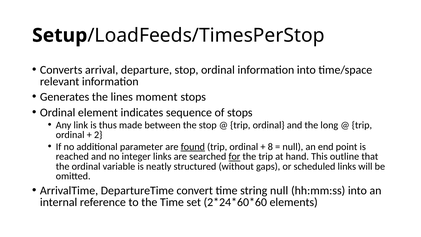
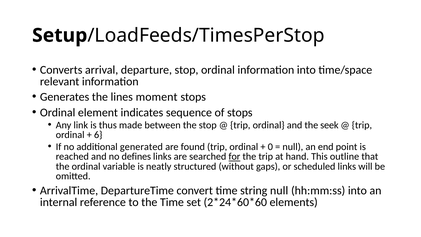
long: long -> seek (329, 125)
2: 2 -> 6 (98, 135)
parameter: parameter -> generated (141, 147)
found underline: present -> none (193, 147)
8: 8 -> 0 (270, 147)
integer: integer -> defines (136, 156)
